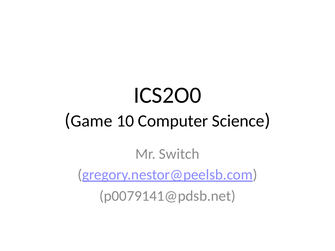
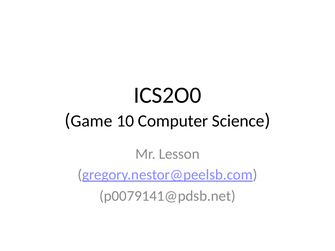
Switch: Switch -> Lesson (179, 154)
